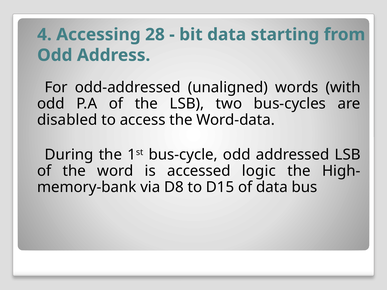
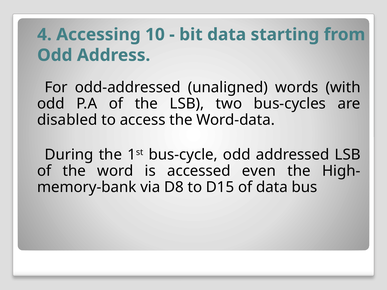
28: 28 -> 10 (155, 35)
logic: logic -> even (259, 171)
